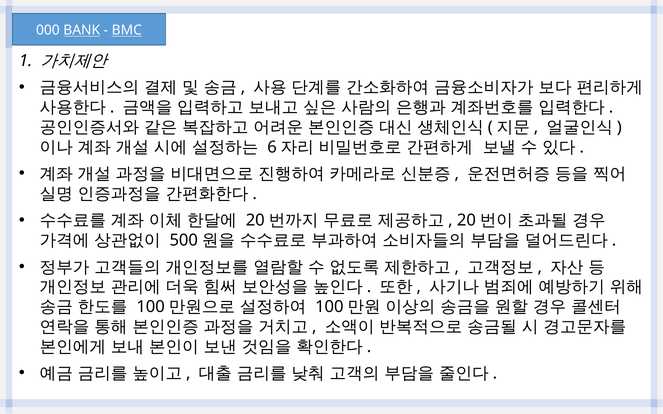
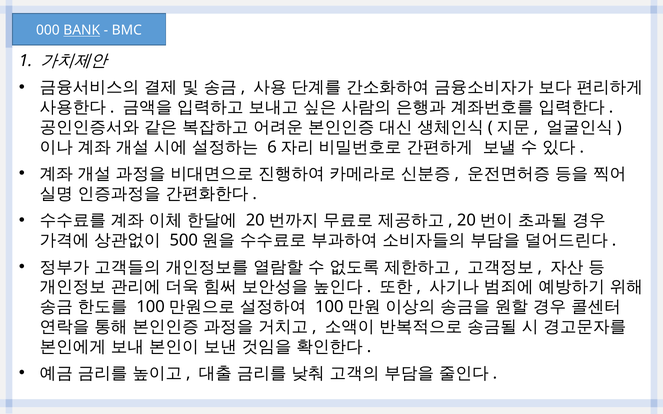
BMC underline: present -> none (127, 30)
